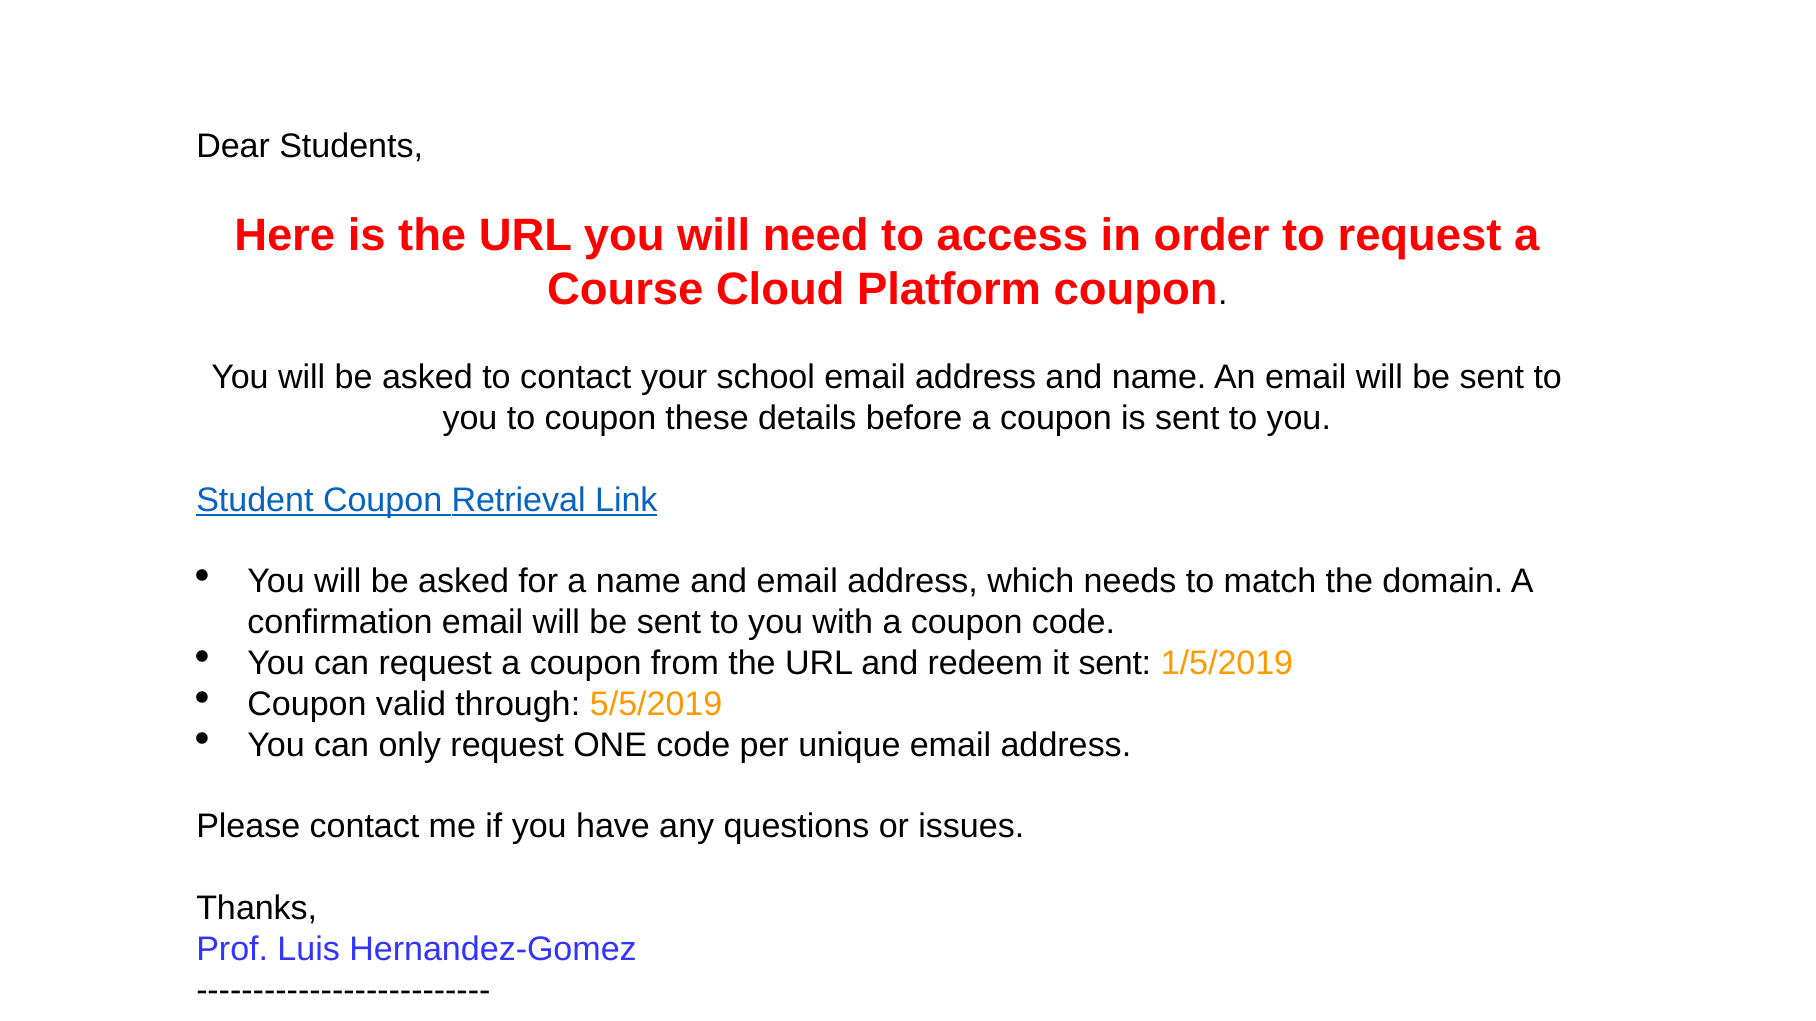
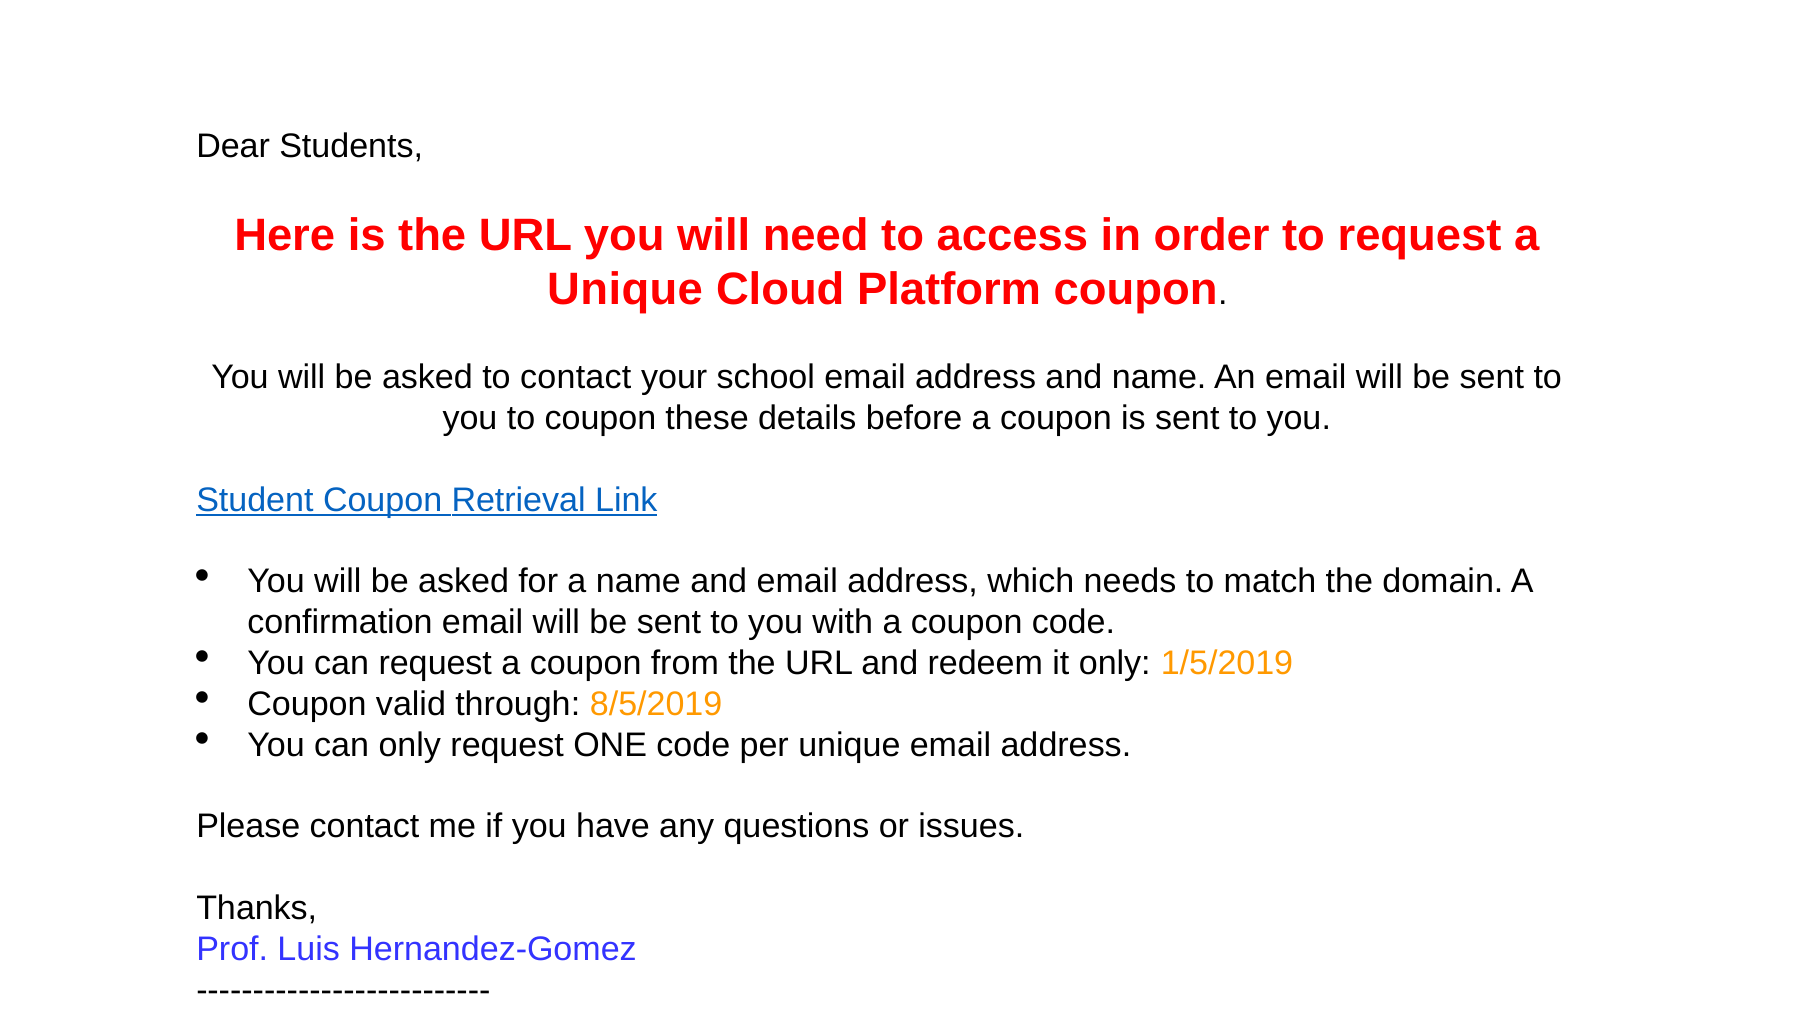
Course: Course -> Unique (625, 290)
it sent: sent -> only (1115, 664)
5/5/2019: 5/5/2019 -> 8/5/2019 (656, 704)
